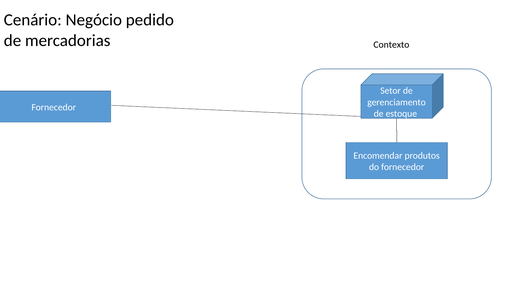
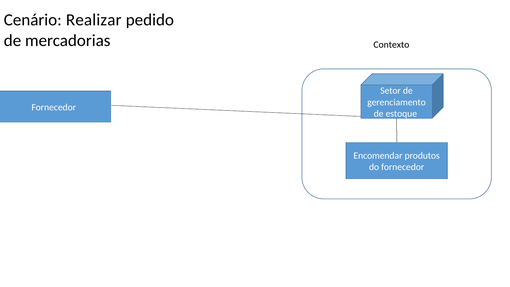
Negócio: Negócio -> Realizar (94, 20)
